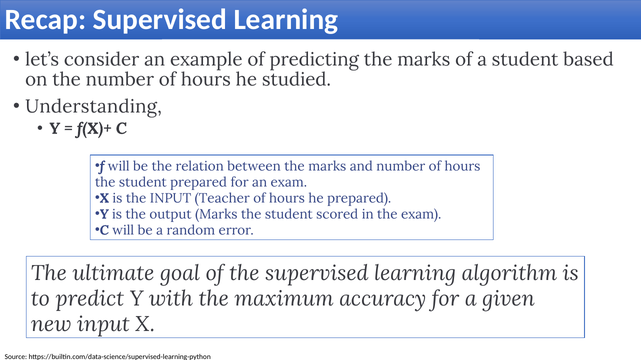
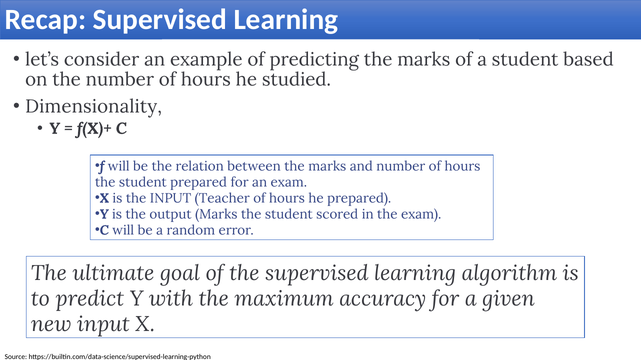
Understanding: Understanding -> Dimensionality (94, 107)
